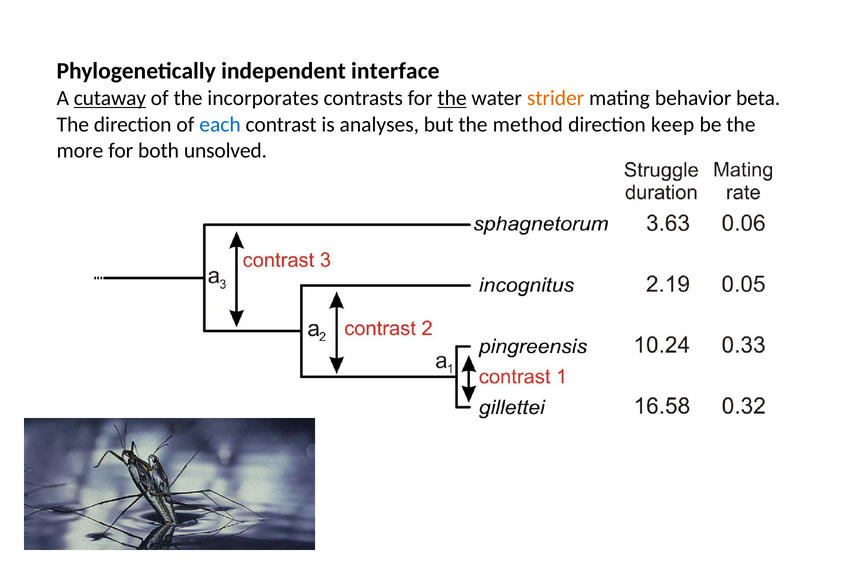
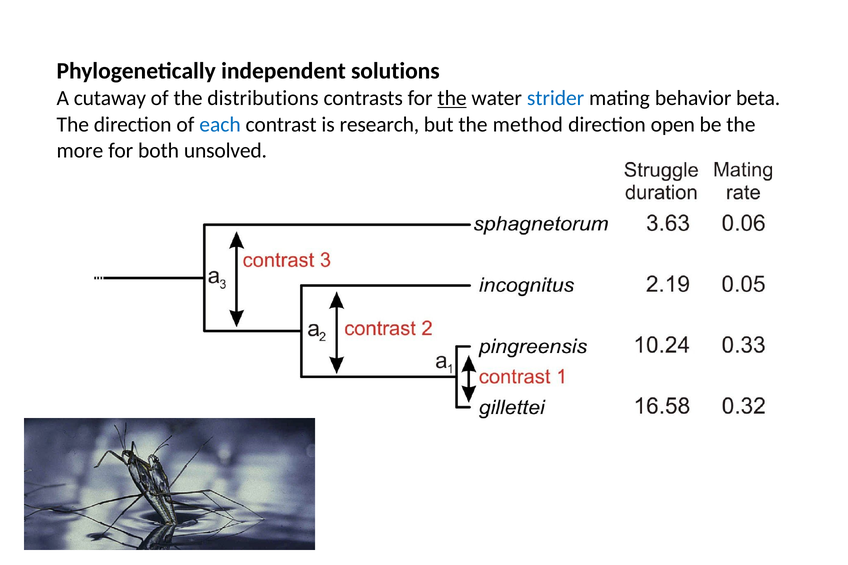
interface: interface -> solutions (395, 71)
cutaway underline: present -> none (110, 98)
incorporates: incorporates -> distributions (263, 98)
strider colour: orange -> blue (556, 98)
analyses: analyses -> research (379, 125)
keep: keep -> open (673, 125)
